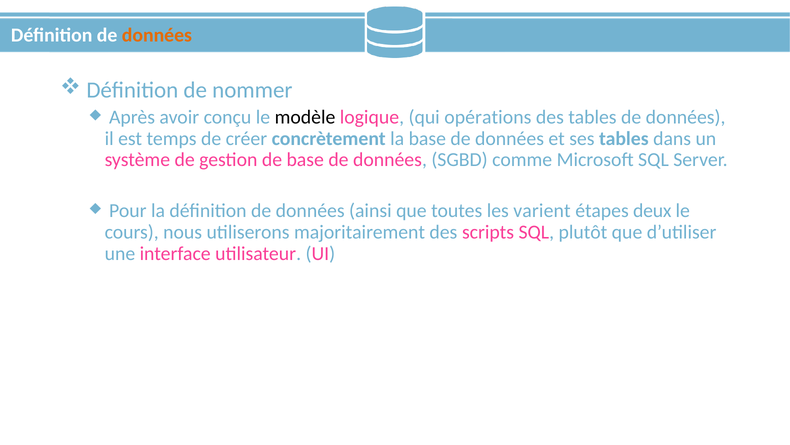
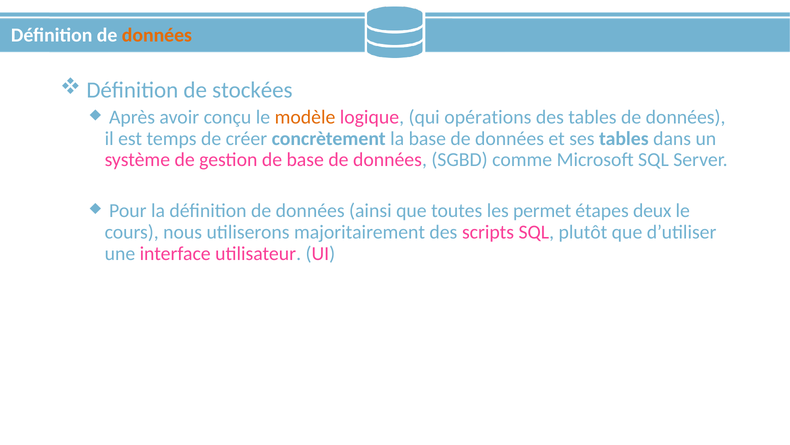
nommer: nommer -> stockées (252, 90)
modèle colour: black -> orange (305, 117)
varient: varient -> permet (542, 211)
